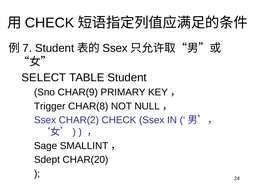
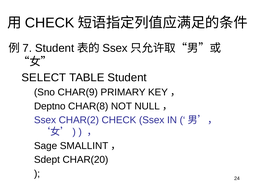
Trigger: Trigger -> Deptno (50, 106)
